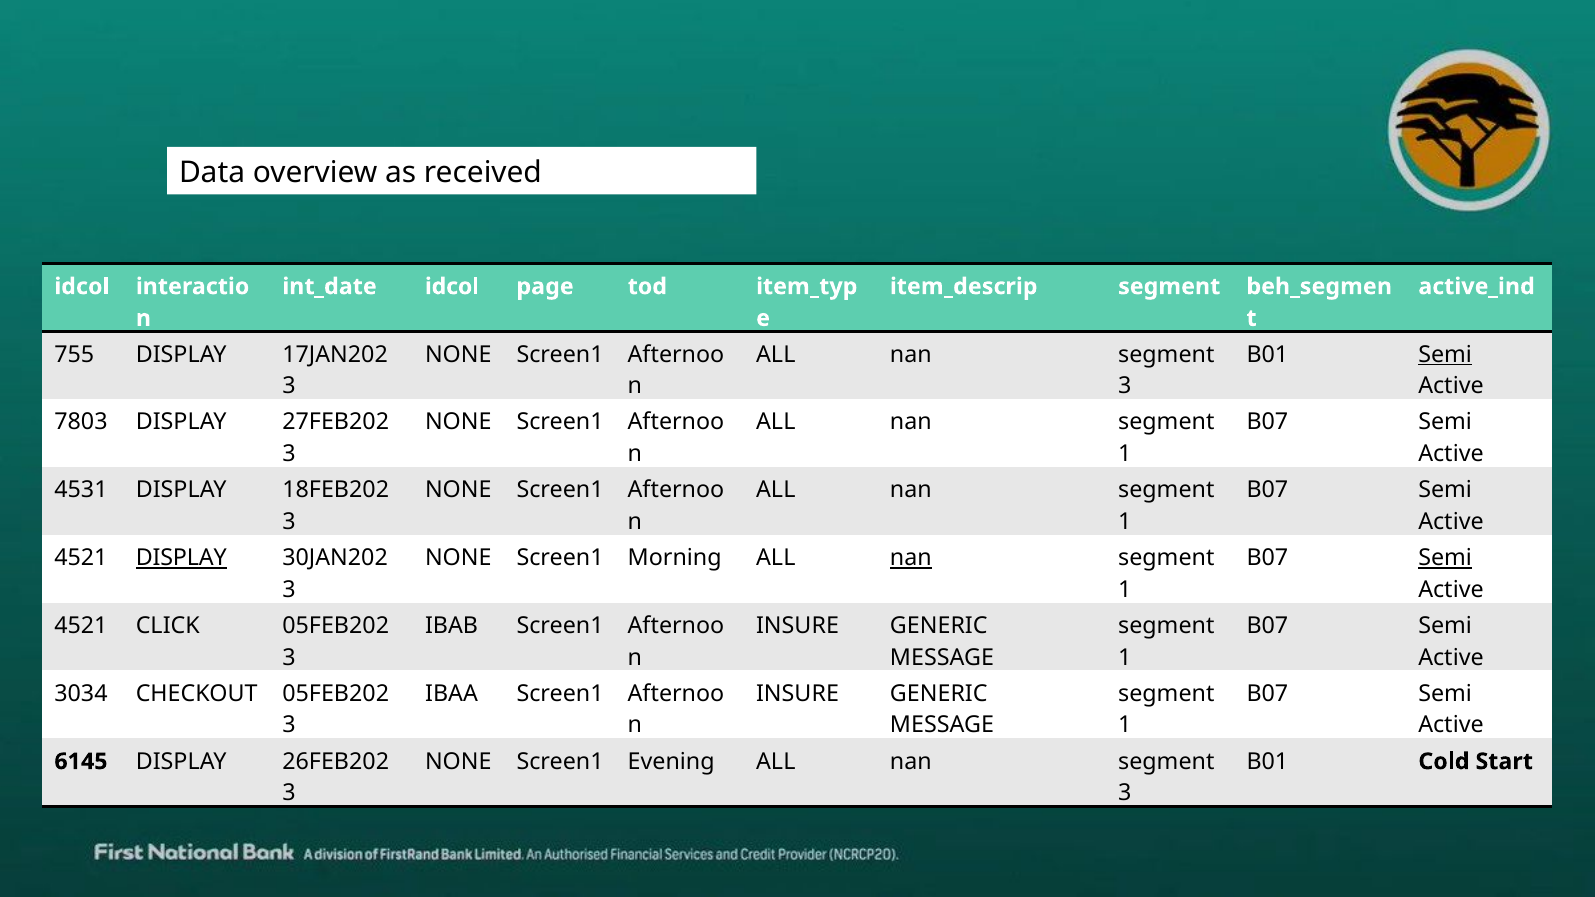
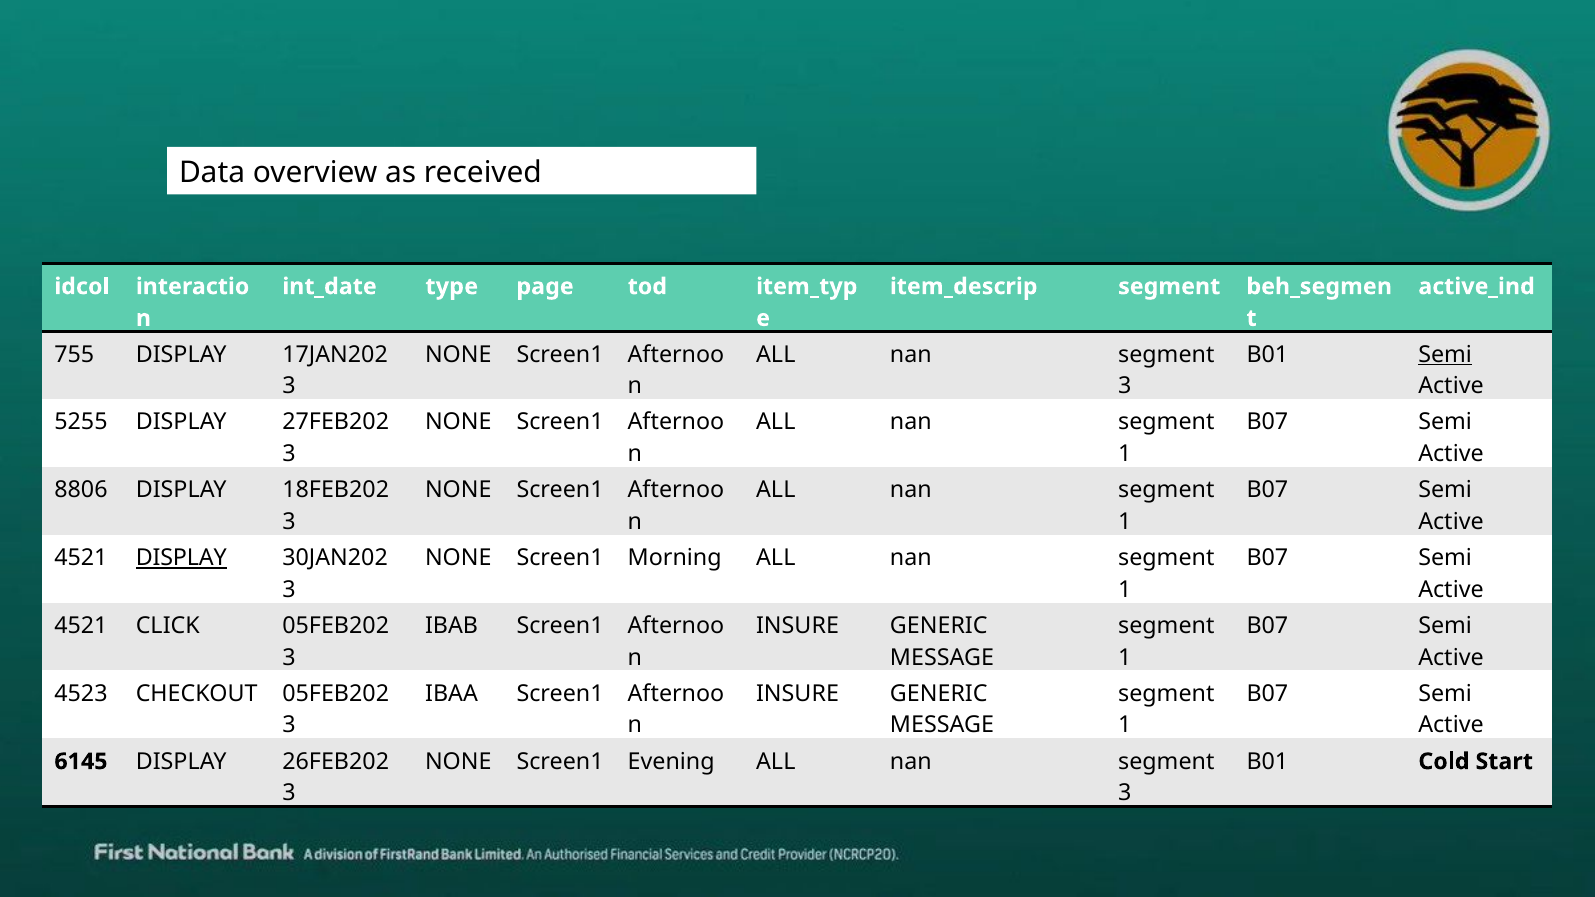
idcol: idcol -> type (452, 287)
7803: 7803 -> 5255 (81, 422)
4531: 4531 -> 8806 (81, 490)
nan underline: present -> none (911, 558)
Semi underline: present -> none (1445, 558)
3034: 3034 -> 4523 (81, 694)
